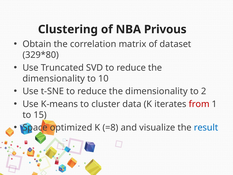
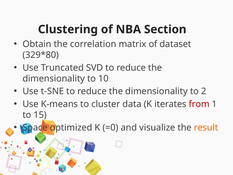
Privous: Privous -> Section (165, 29)
=8: =8 -> =0 (110, 127)
result colour: blue -> orange (206, 127)
